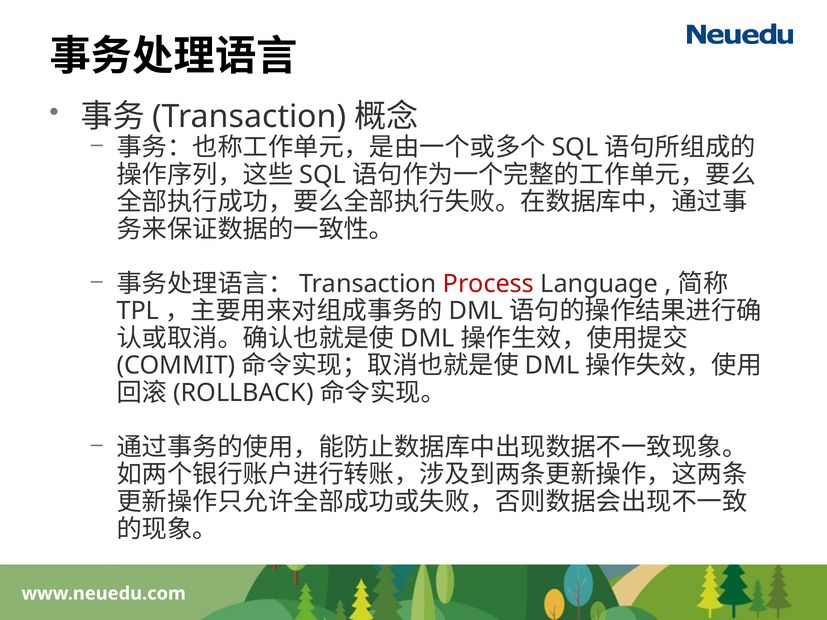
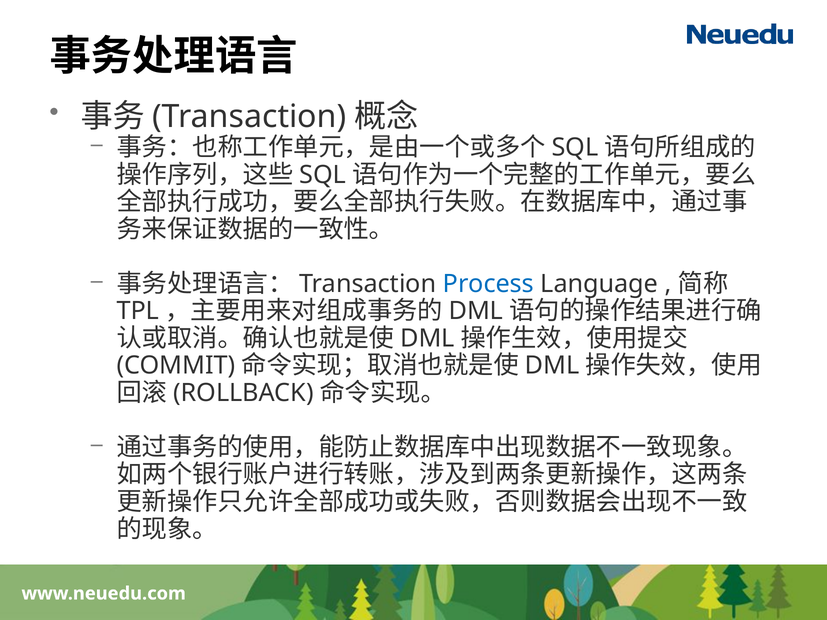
Process colour: red -> blue (488, 284)
